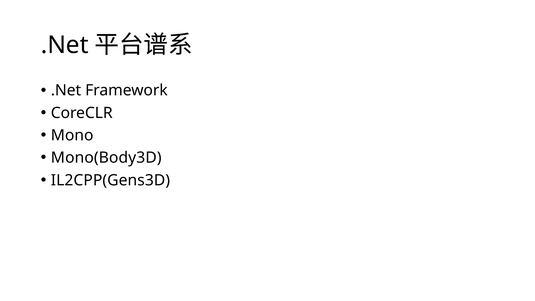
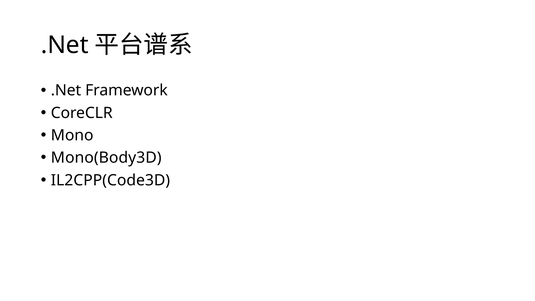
IL2CPP(Gens3D: IL2CPP(Gens3D -> IL2CPP(Code3D (110, 180)
